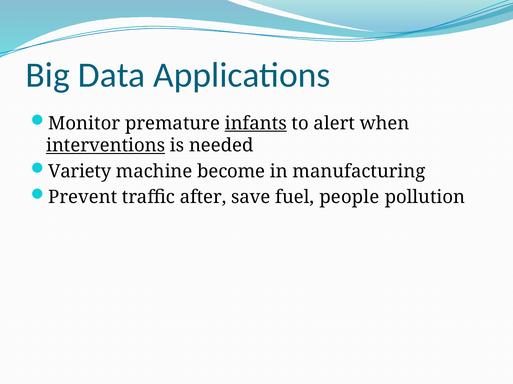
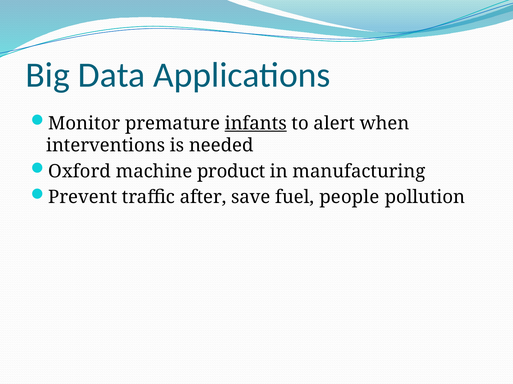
interventions underline: present -> none (106, 146)
Variety: Variety -> Oxford (80, 172)
become: become -> product (231, 172)
